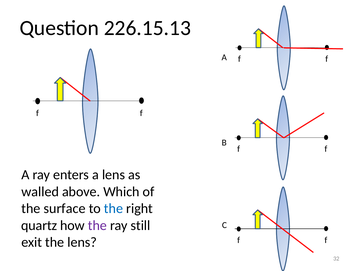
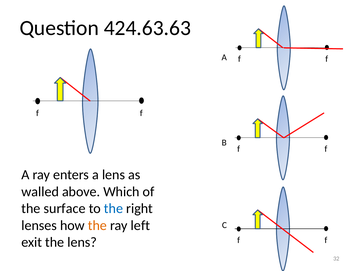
226.15.13: 226.15.13 -> 424.63.63 (147, 28)
quartz: quartz -> lenses (39, 225)
the colour: purple -> orange (97, 225)
still: still -> left (140, 225)
